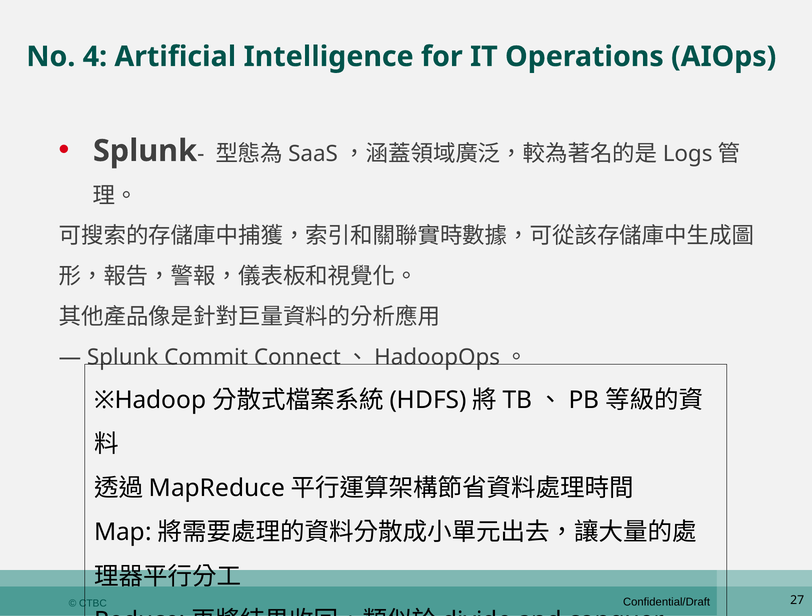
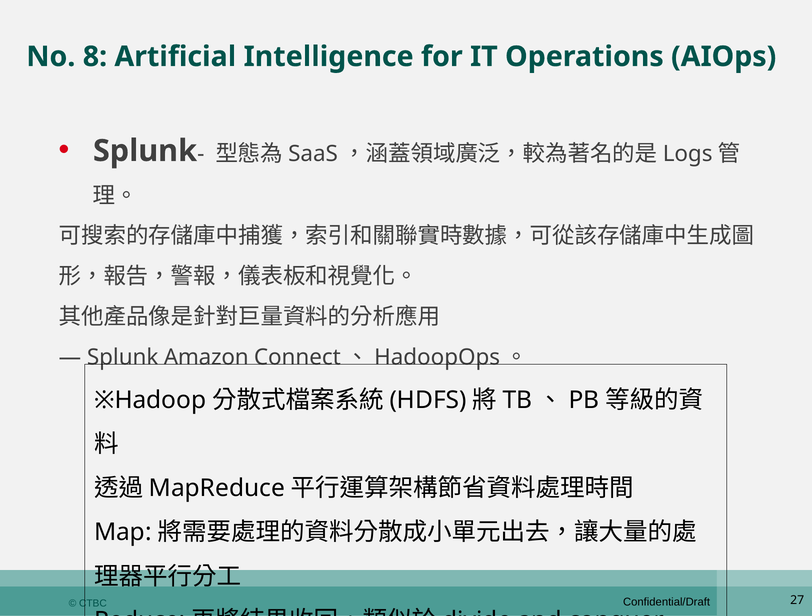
4: 4 -> 8 (95, 57)
Commit: Commit -> Amazon (206, 357)
